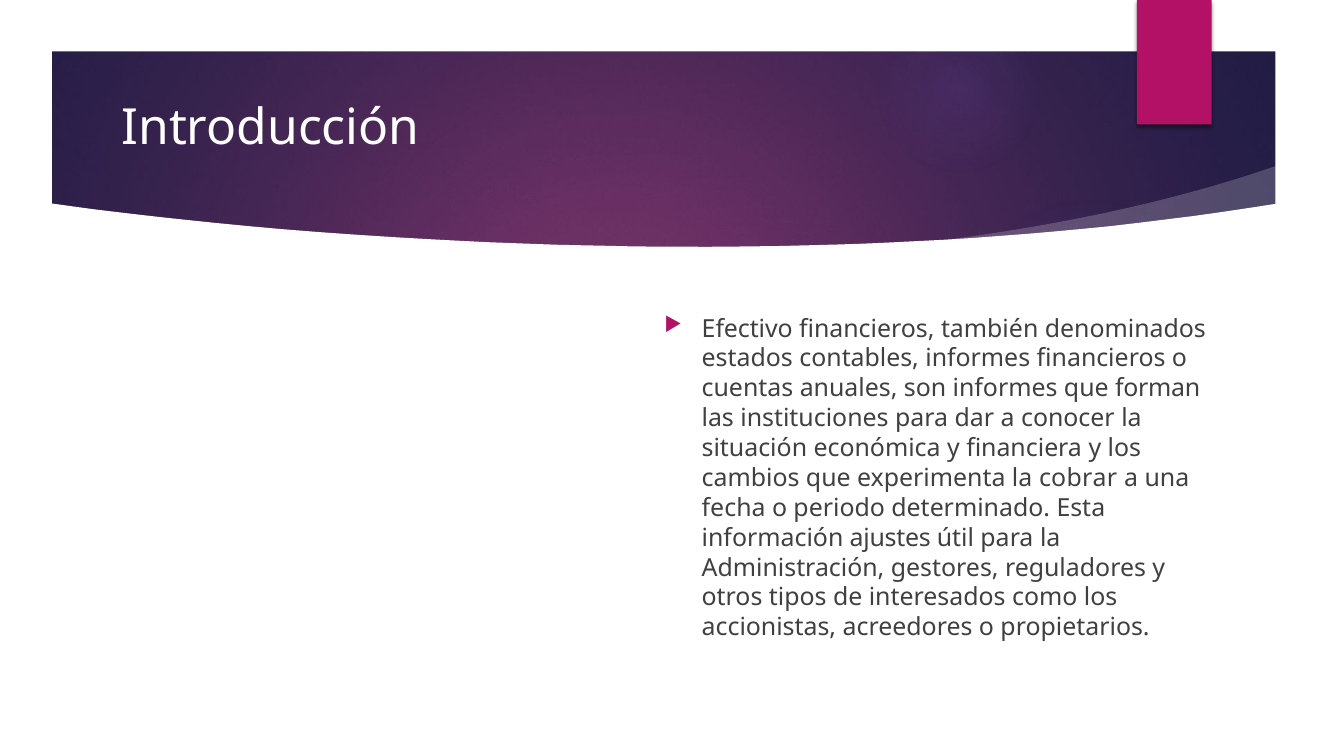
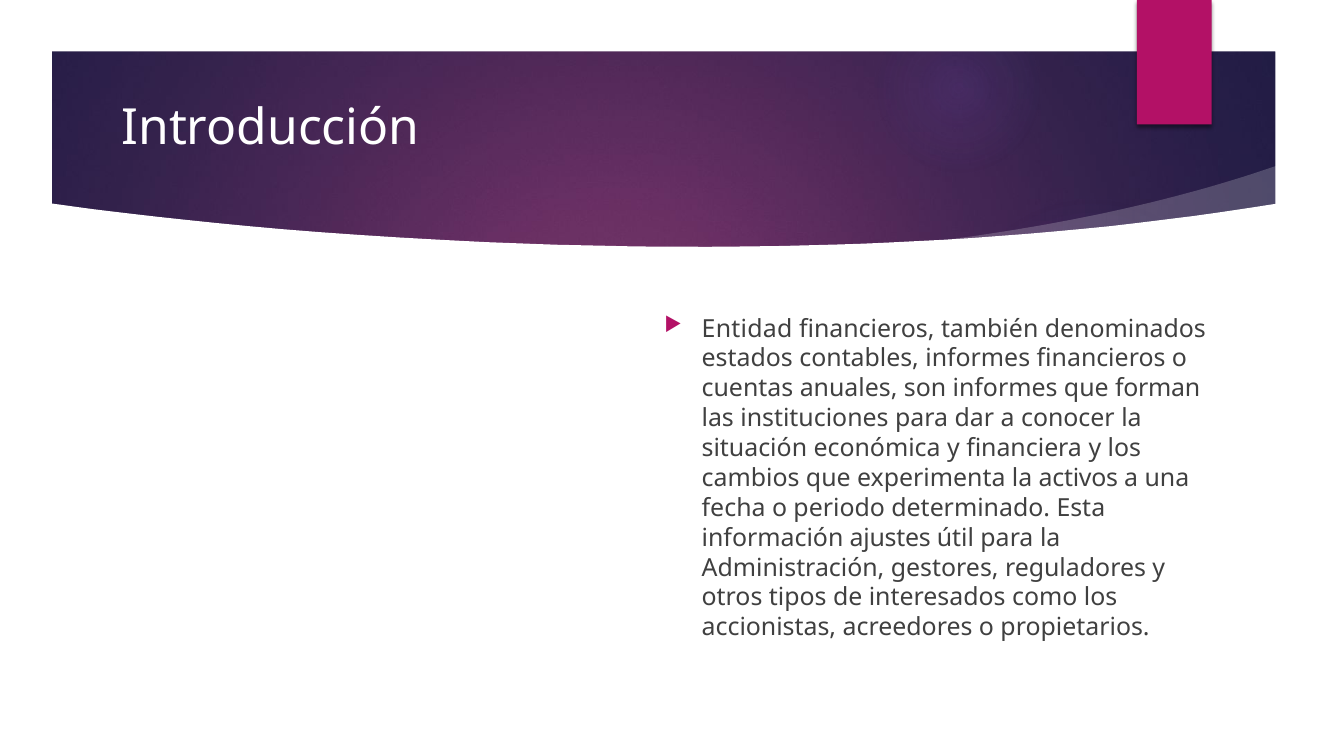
Efectivo: Efectivo -> Entidad (747, 329)
cobrar: cobrar -> activos (1078, 478)
